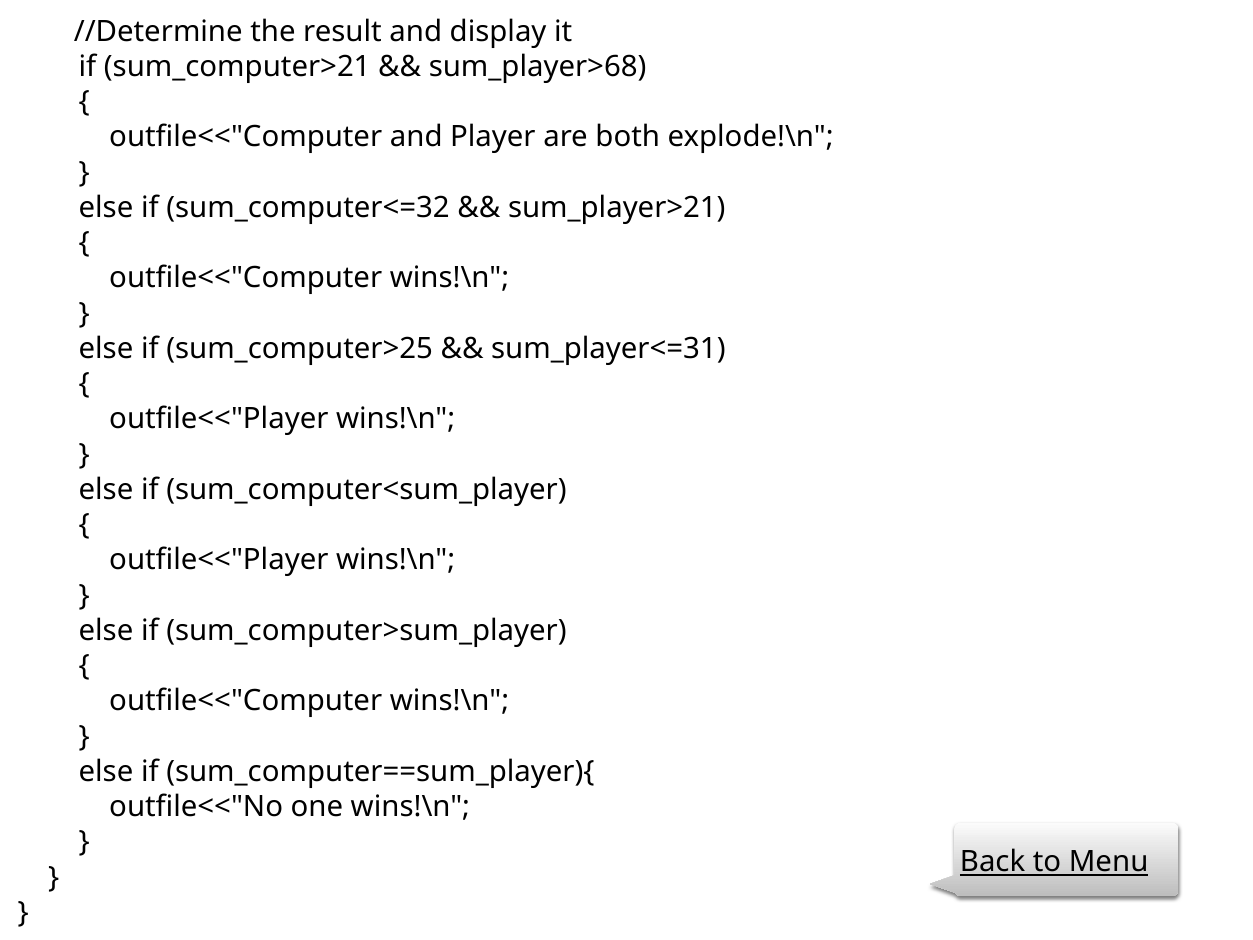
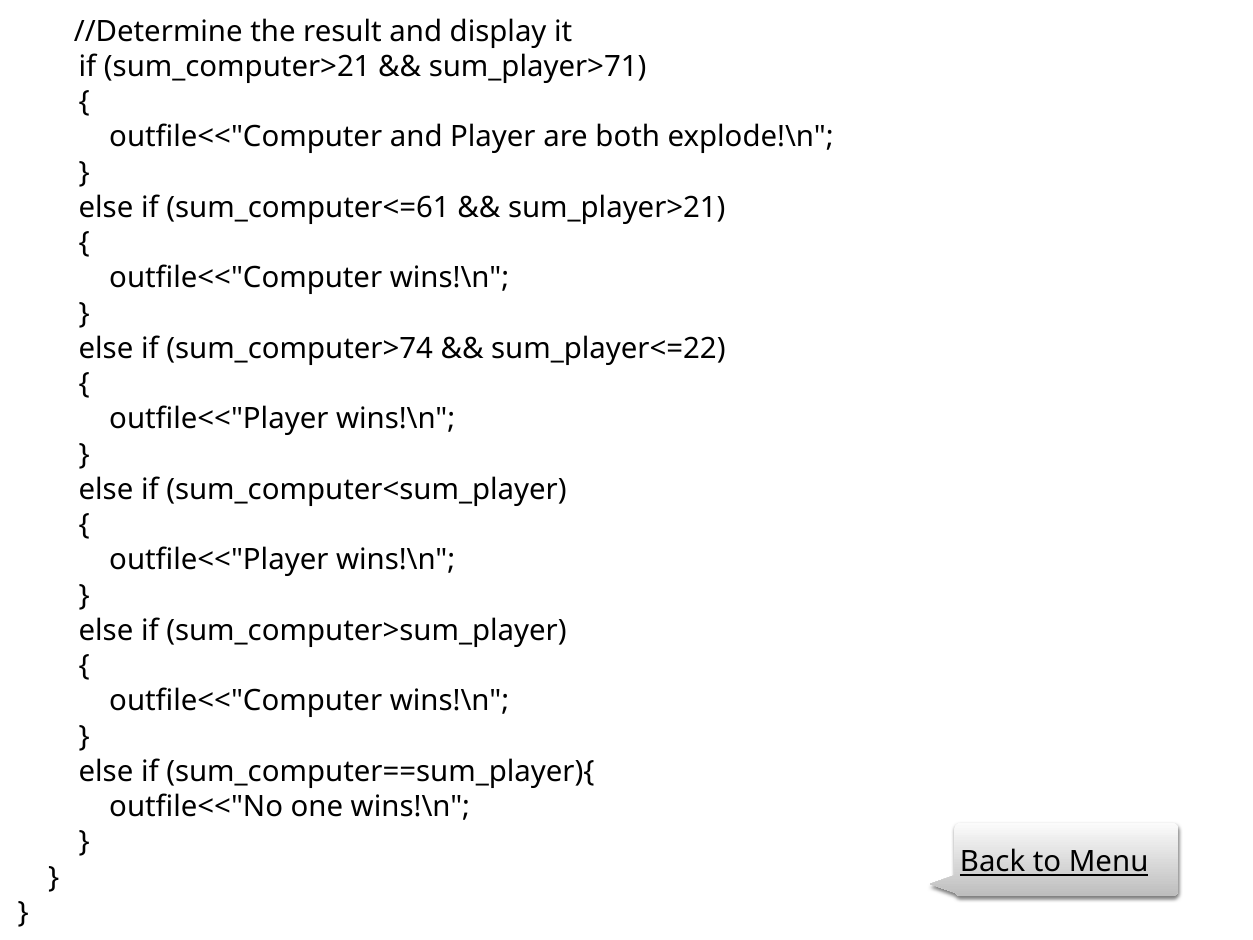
sum_player>68: sum_player>68 -> sum_player>71 (538, 67)
sum_computer<=32: sum_computer<=32 -> sum_computer<=61 (308, 208)
sum_computer>25: sum_computer>25 -> sum_computer>74 (300, 349)
sum_player<=31: sum_player<=31 -> sum_player<=22 (608, 349)
